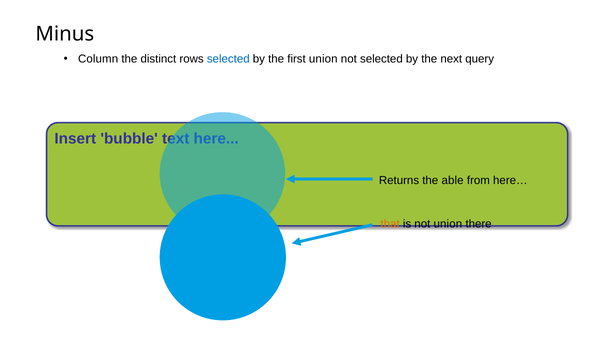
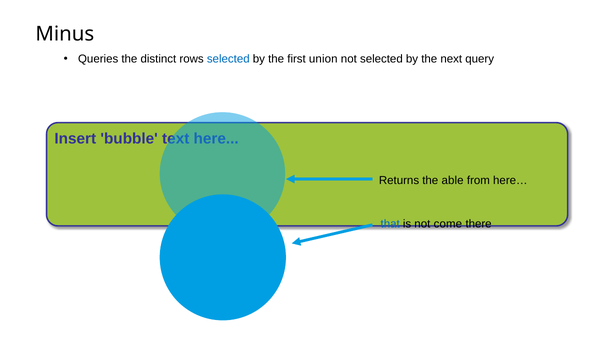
Column: Column -> Queries (98, 59)
that colour: orange -> blue (390, 224)
not union: union -> come (448, 224)
